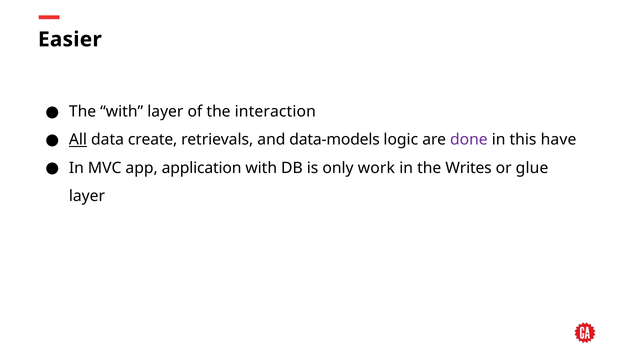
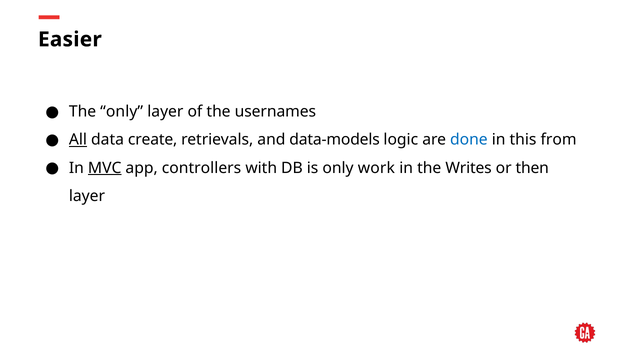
The with: with -> only (122, 112)
interaction: interaction -> usernames (275, 112)
done colour: purple -> blue (469, 140)
have: have -> from (559, 140)
MVC underline: none -> present (105, 168)
application: application -> controllers (202, 168)
glue: glue -> then (532, 168)
